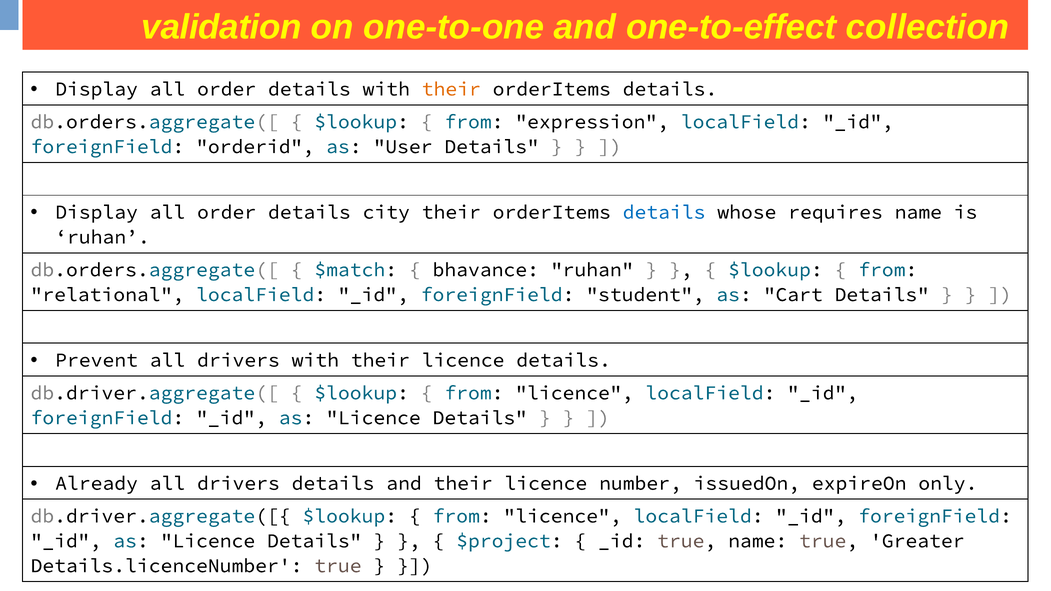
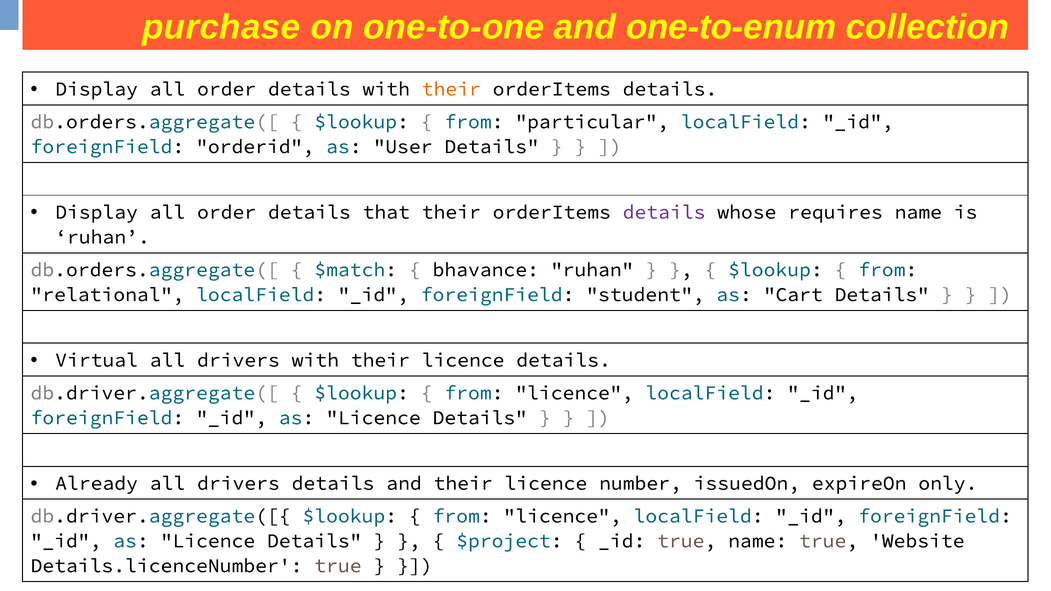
validation: validation -> purchase (221, 27)
one-to-effect: one-to-effect -> one-to-enum (731, 27)
expression: expression -> particular (592, 122)
city: city -> that (386, 212)
details colour: blue -> purple (664, 212)
Prevent: Prevent -> Virtual (97, 360)
Greater: Greater -> Website (917, 541)
